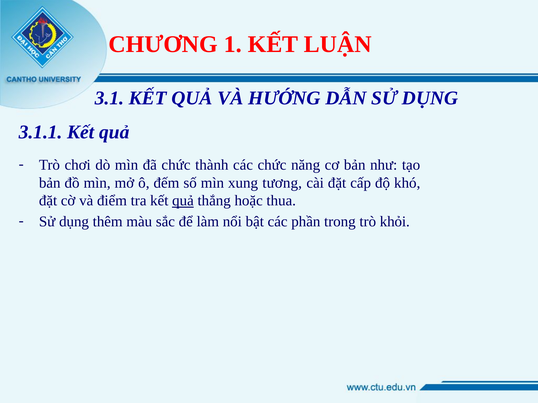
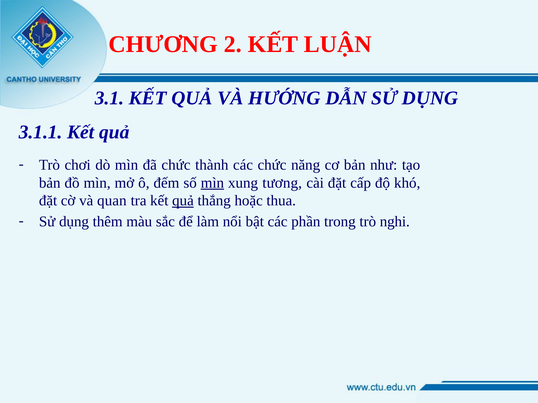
1: 1 -> 2 (233, 44)
mìn underline: none -> present (212, 183)
điểm: điểm -> quan (112, 201)
khỏi: khỏi -> nghi (395, 222)
